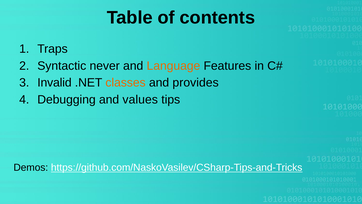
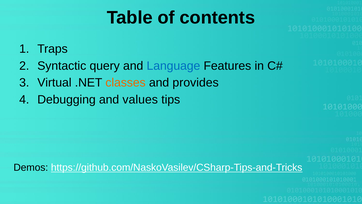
never: never -> query (105, 66)
Language colour: orange -> blue (173, 66)
Invalid: Invalid -> Virtual (54, 83)
